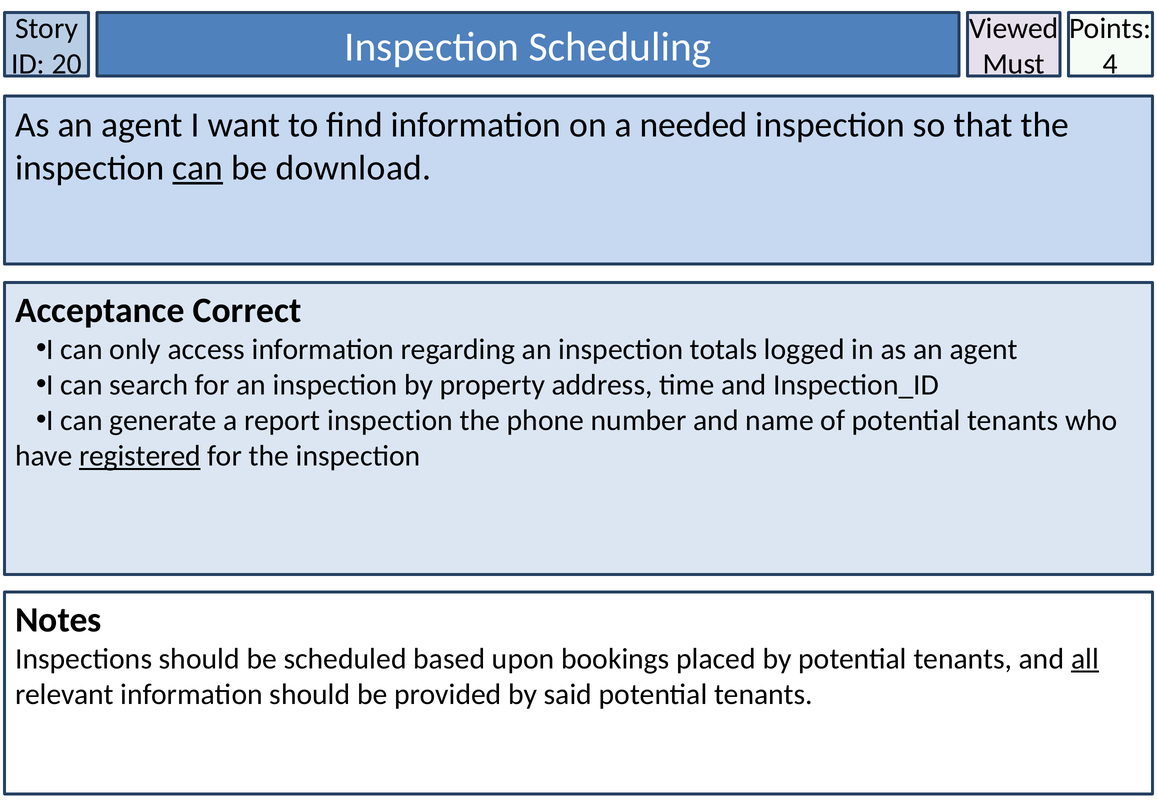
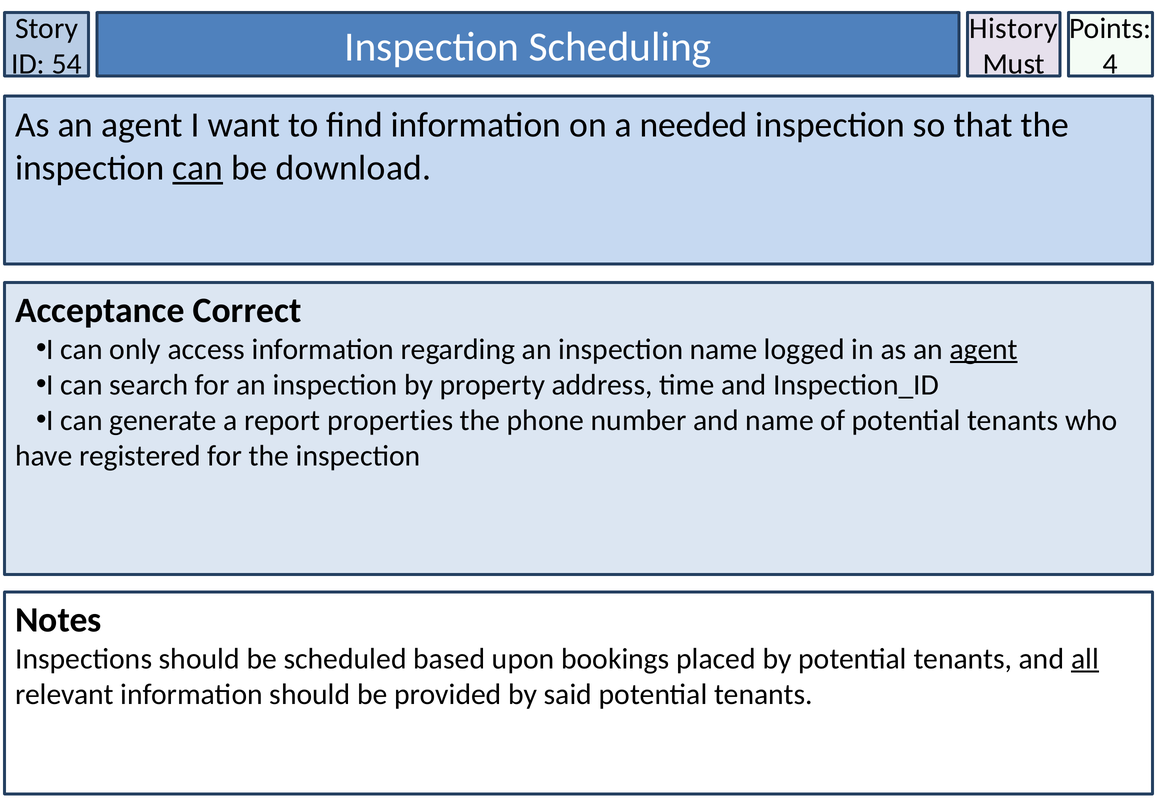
Viewed: Viewed -> History (1013, 29)
20: 20 -> 54 (67, 64)
inspection totals: totals -> name (724, 349)
agent underline: none -> present (984, 349)
report inspection: inspection -> properties (390, 421)
registered underline: present -> none (140, 456)
